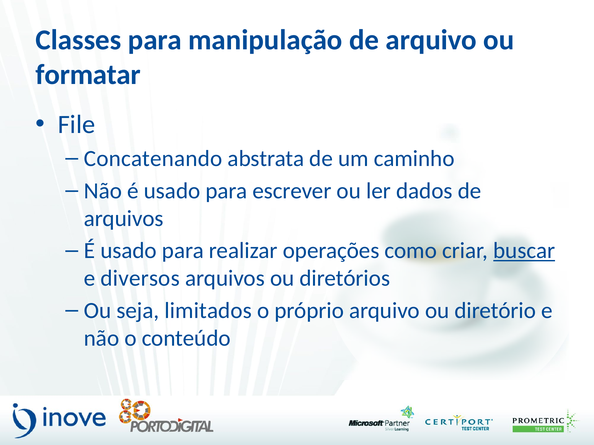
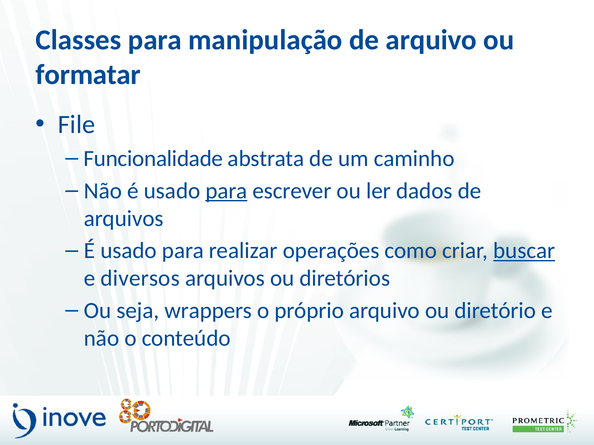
Concatenando: Concatenando -> Funcionalidade (153, 159)
para underline: none -> present (226, 191)
limitados: limitados -> wrappers (208, 311)
